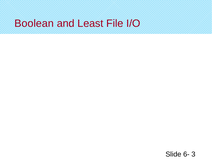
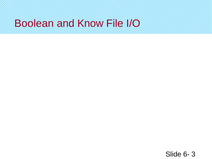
Least: Least -> Know (90, 23)
